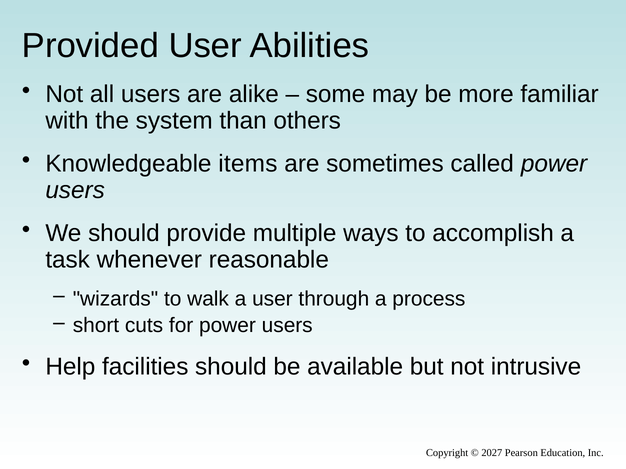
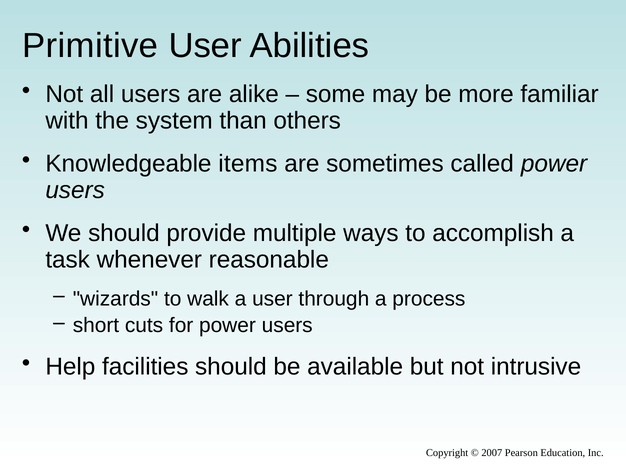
Provided: Provided -> Primitive (90, 46)
2027: 2027 -> 2007 (492, 454)
